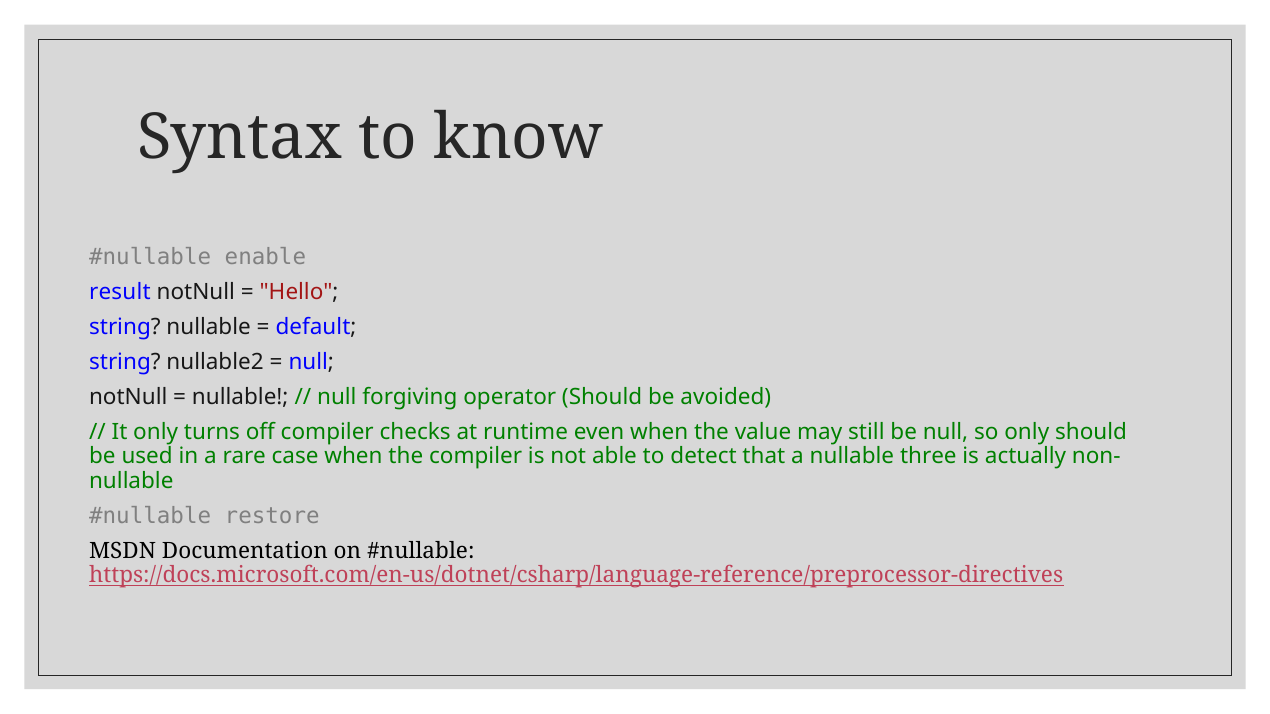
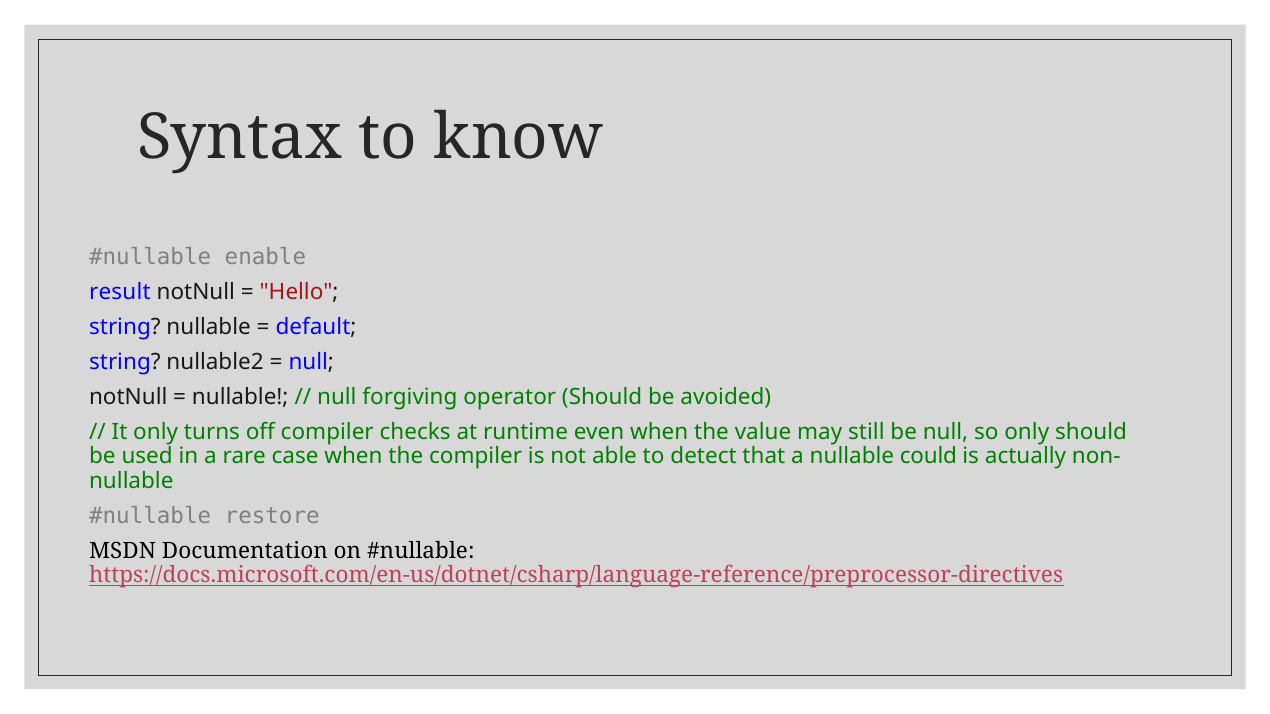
three: three -> could (928, 457)
